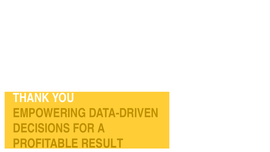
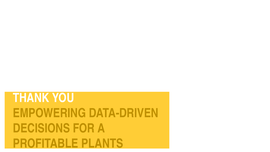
RESULT: RESULT -> PLANTS (102, 143)
